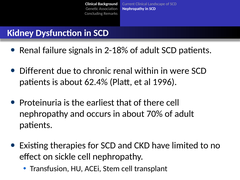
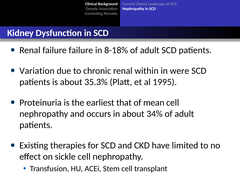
failure signals: signals -> failure (81, 50)
2-18%: 2-18% -> 8-18% (116, 50)
Different: Different -> Variation (37, 71)
62.4%: 62.4% -> 35.3% (96, 82)
1996: 1996 -> 1995 (165, 82)
there: there -> mean (154, 103)
70%: 70% -> 34% (155, 114)
